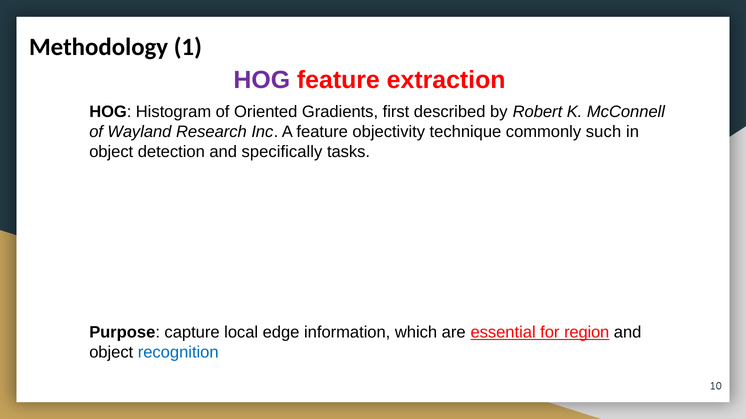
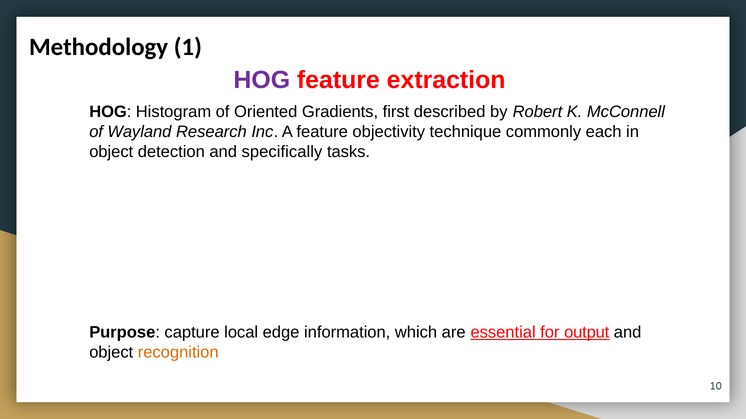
such: such -> each (604, 132)
region: region -> output (587, 333)
recognition colour: blue -> orange (178, 353)
